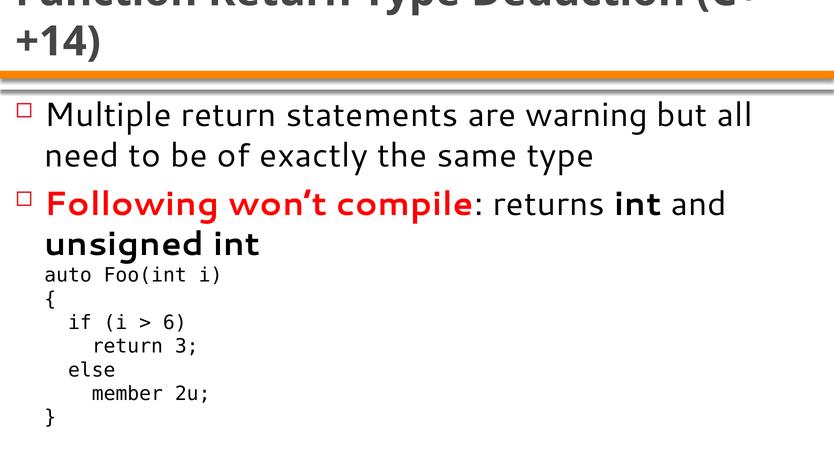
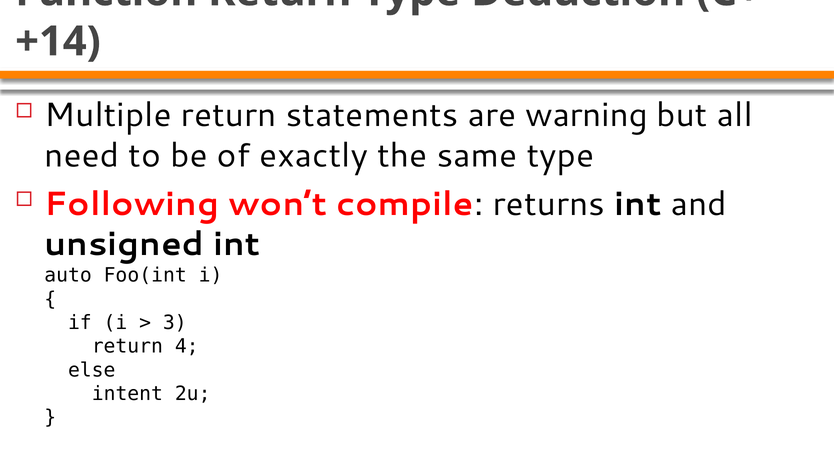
6: 6 -> 3 (175, 323)
3: 3 -> 4 (187, 347)
member: member -> intent (127, 394)
